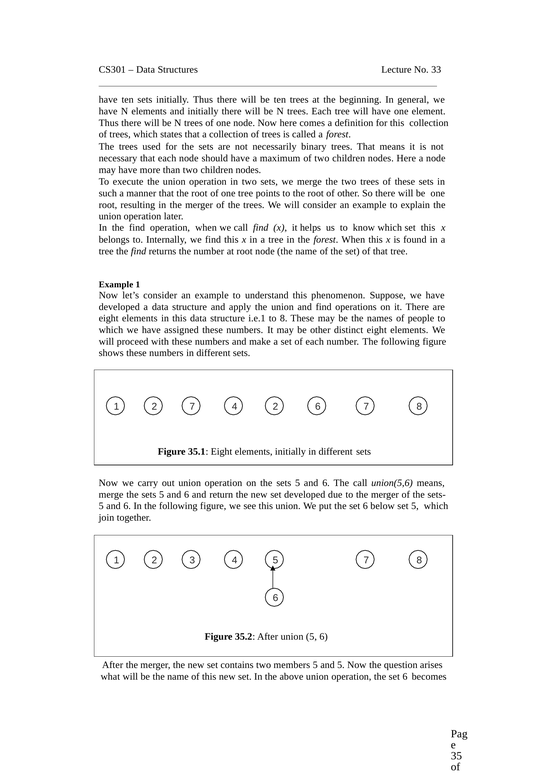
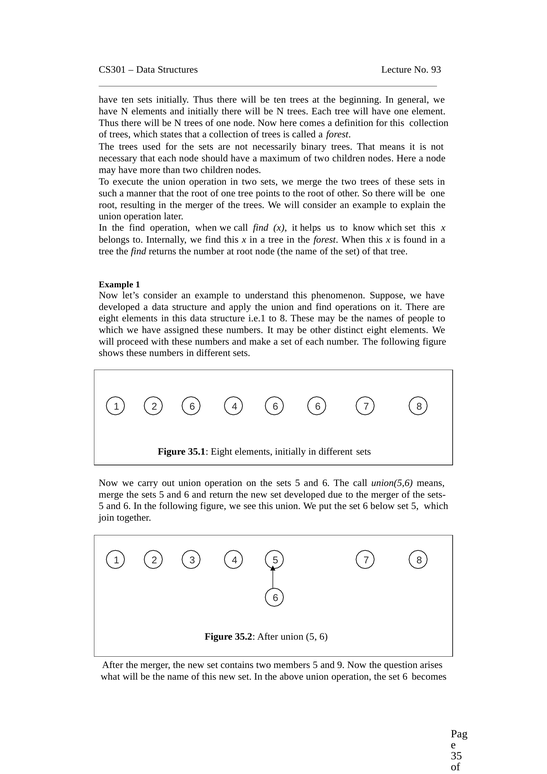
33: 33 -> 93 (436, 69)
2 7: 7 -> 6 (192, 407)
4 2: 2 -> 6 (275, 407)
and 5: 5 -> 9 (341, 665)
